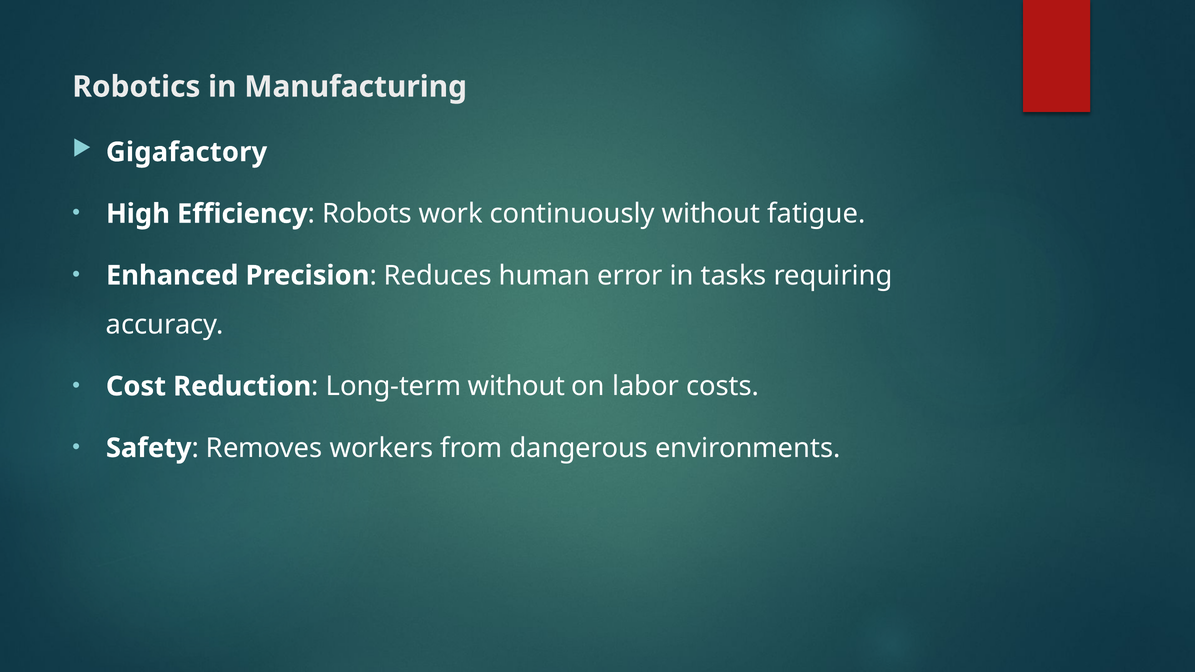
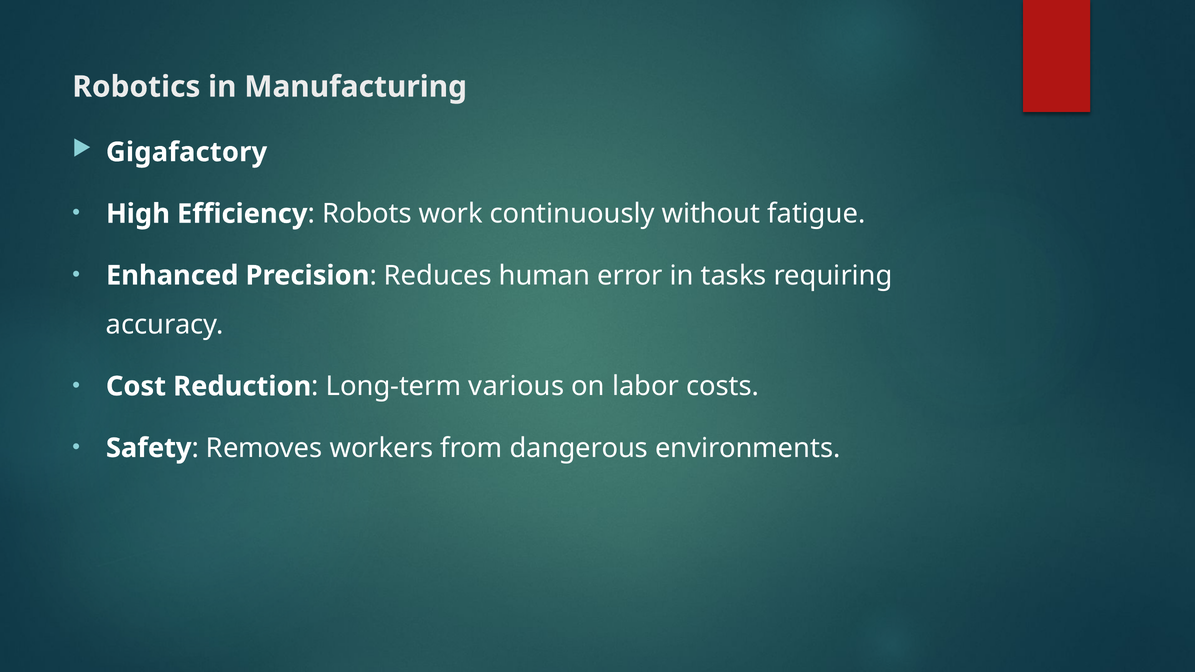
Long-term without: without -> various (516, 386)
